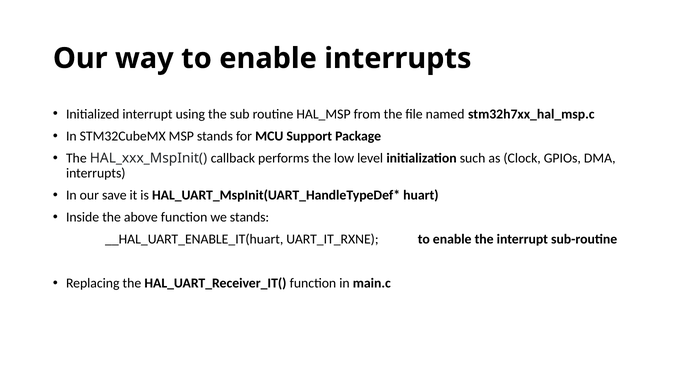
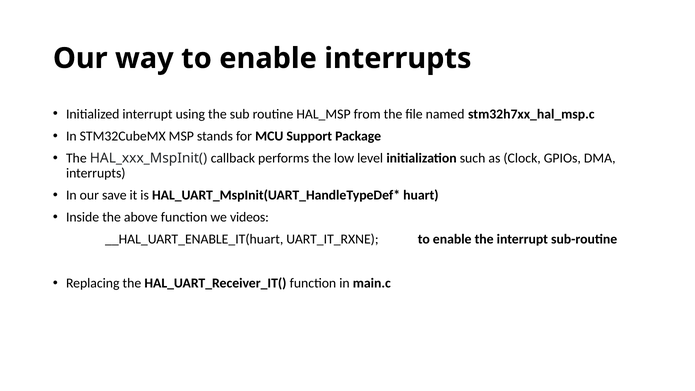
we stands: stands -> videos (249, 217)
